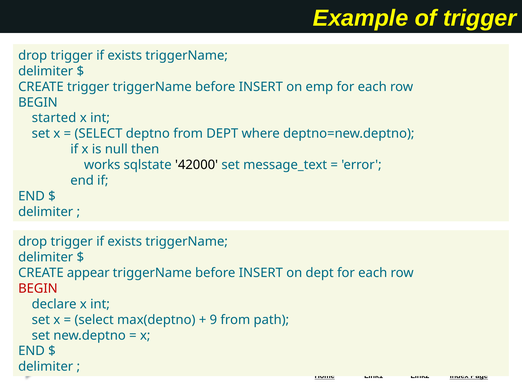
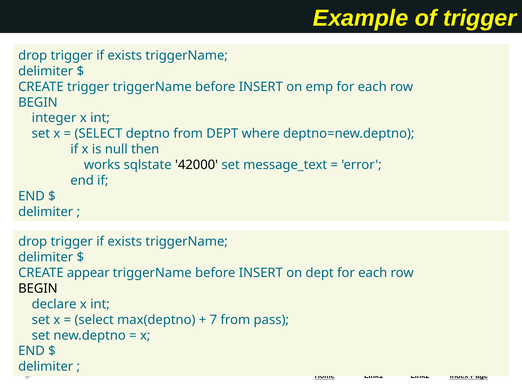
started: started -> integer (54, 118)
BEGIN colour: red -> black (38, 289)
9: 9 -> 7 (213, 320)
path: path -> pass (271, 320)
